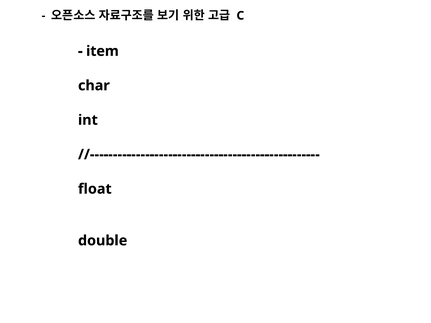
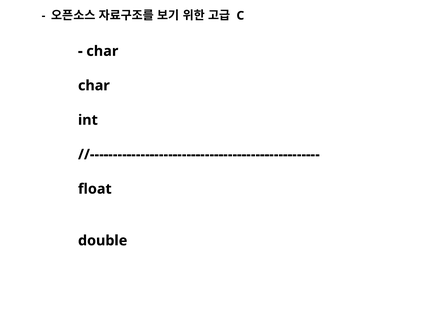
item: item -> char (102, 51)
